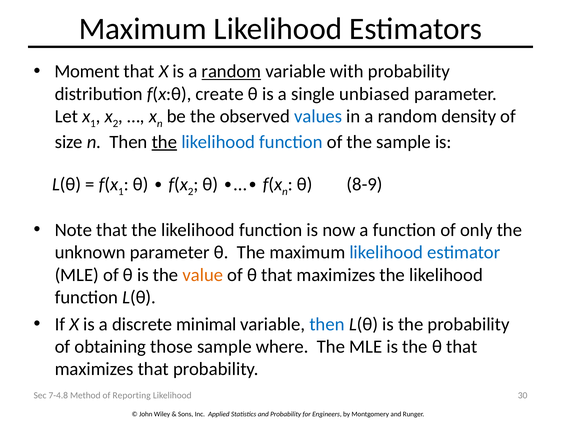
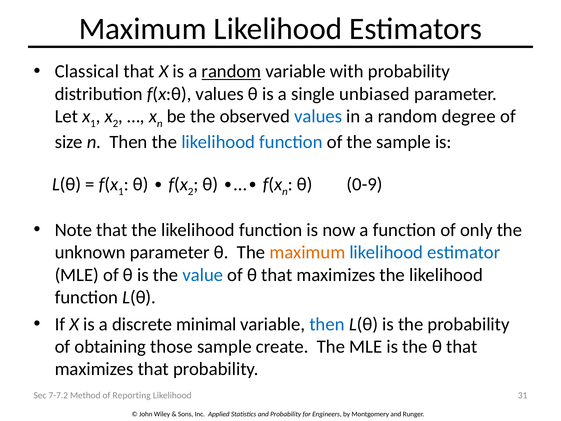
Moment: Moment -> Classical (87, 71)
f(x:θ create: create -> values (220, 94)
density: density -> degree (469, 116)
the underline: present -> none (164, 142)
8-9: 8-9 -> 0-9 (365, 184)
maximum colour: black -> orange (307, 252)
value colour: orange -> blue (203, 275)
where: where -> create (282, 346)
7-4.8: 7-4.8 -> 7-7.2 (58, 395)
30: 30 -> 31 (523, 395)
